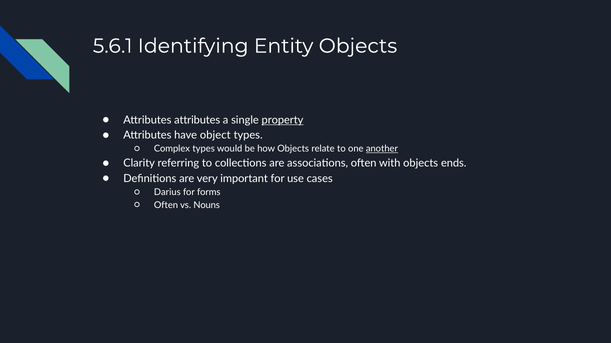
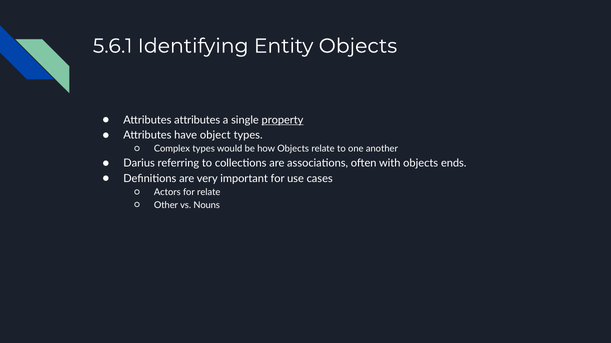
another underline: present -> none (382, 149)
Clarity: Clarity -> Darius (139, 164)
Darius: Darius -> Actors (167, 193)
for forms: forms -> relate (209, 193)
Often: Often -> Other (166, 205)
